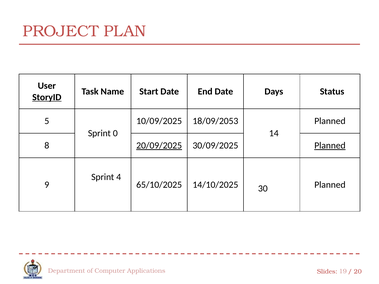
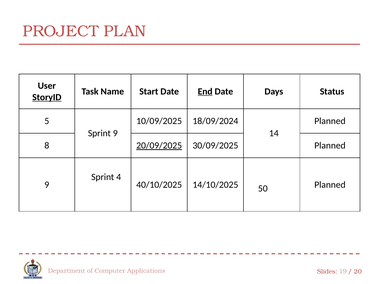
End underline: none -> present (205, 92)
18/09/2053: 18/09/2053 -> 18/09/2024 (215, 121)
Sprint 0: 0 -> 9 (115, 133)
Planned underline: present -> none (330, 146)
65/10/2025: 65/10/2025 -> 40/10/2025 (159, 185)
30: 30 -> 50 (263, 189)
